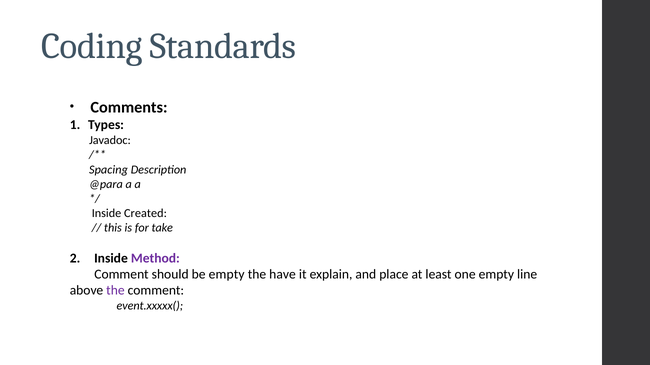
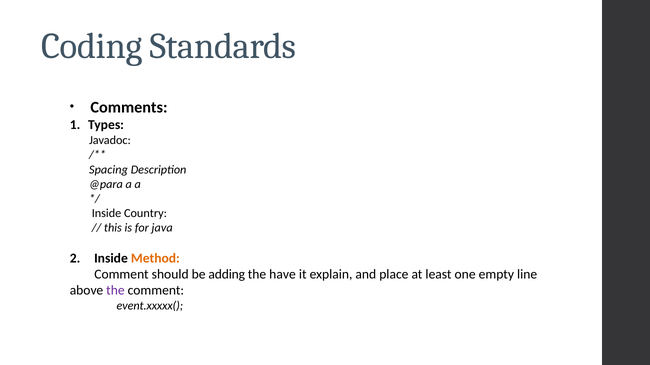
Created: Created -> Country (145, 214)
take: take -> java (162, 228)
Method colour: purple -> orange (155, 258)
be empty: empty -> adding (227, 275)
